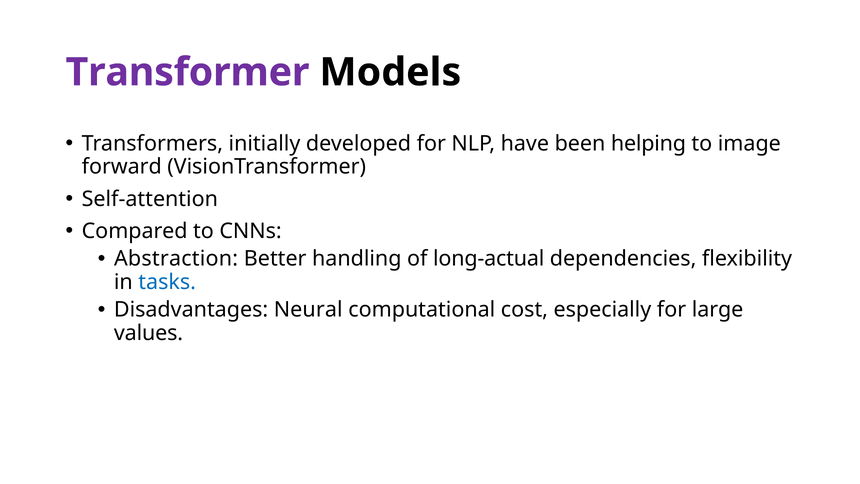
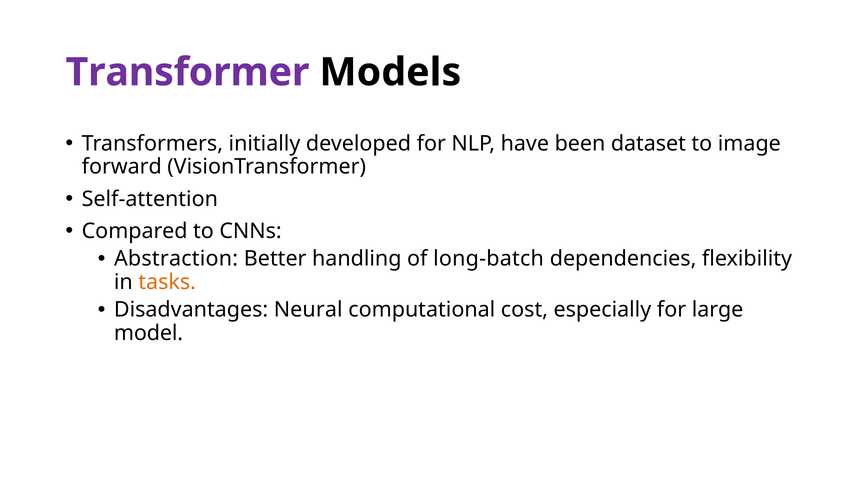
helping: helping -> dataset (648, 143)
long-actual: long-actual -> long-batch (489, 259)
tasks colour: blue -> orange (167, 282)
values: values -> model (149, 333)
